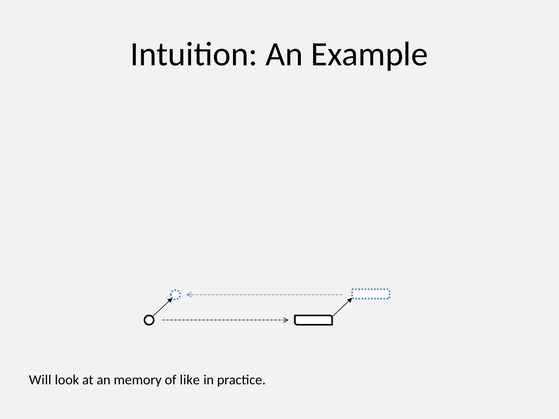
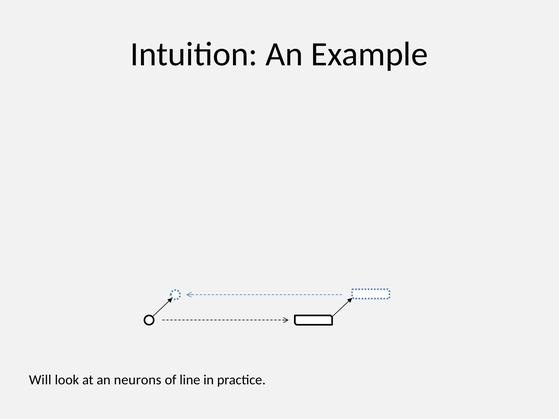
memory: memory -> neurons (138, 380)
like: like -> line (190, 380)
